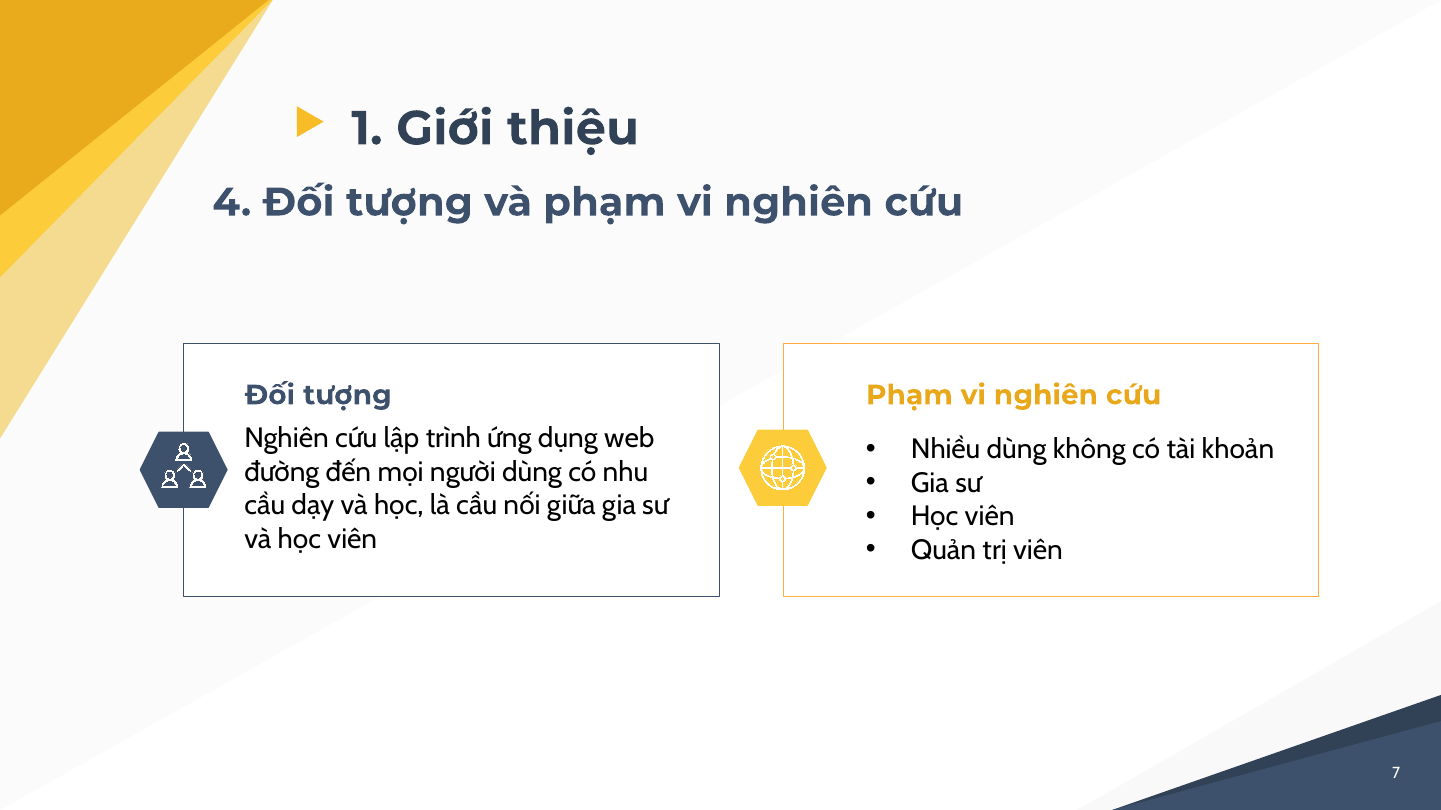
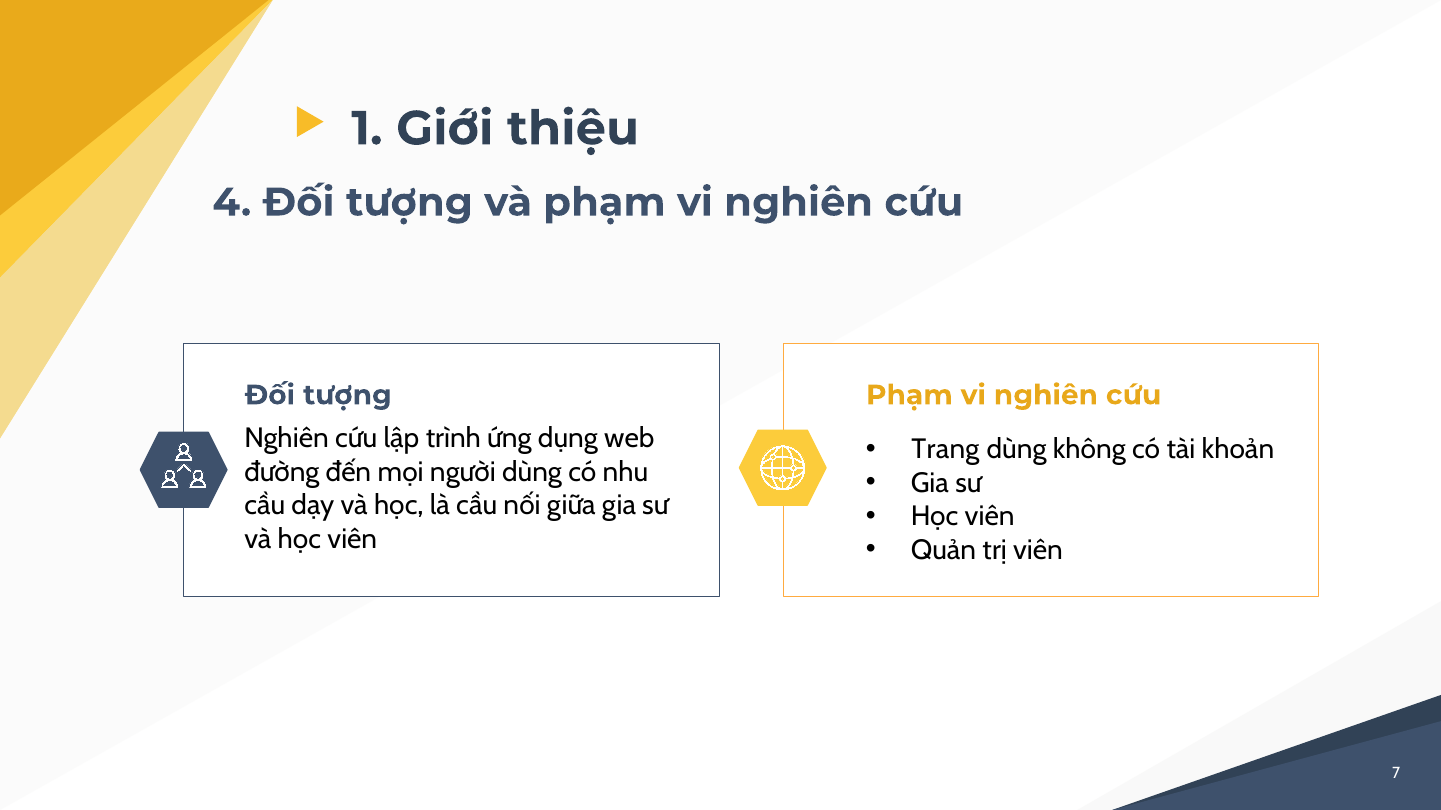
Nhiều: Nhiều -> Trang (945, 450)
